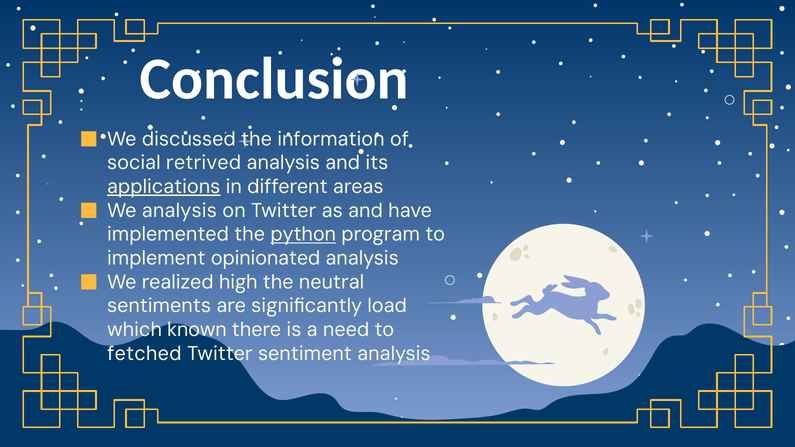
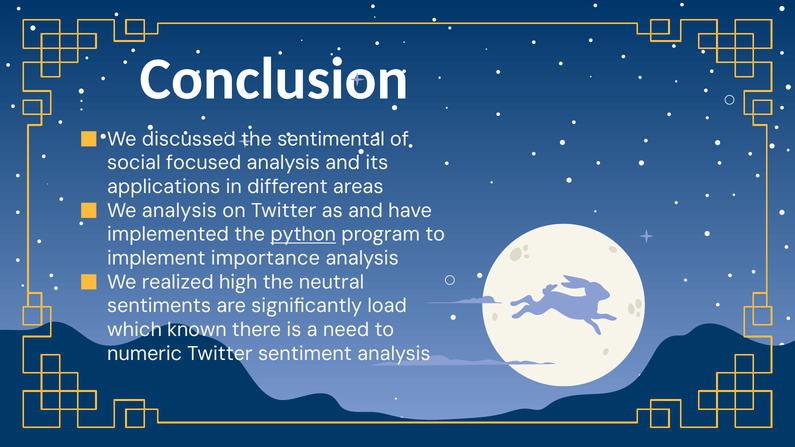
information: information -> sentimental (331, 139)
retrived: retrived -> focused (204, 163)
applications underline: present -> none (164, 187)
opinionated: opinionated -> importance (265, 258)
fetched: fetched -> numeric (145, 354)
